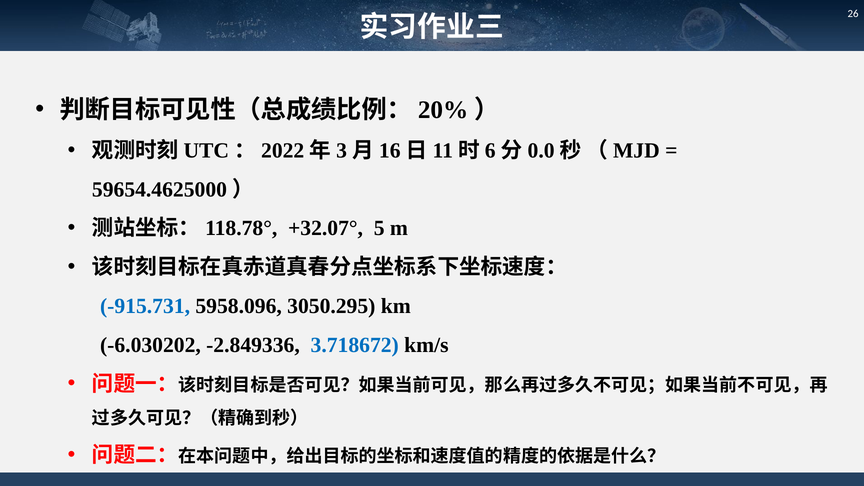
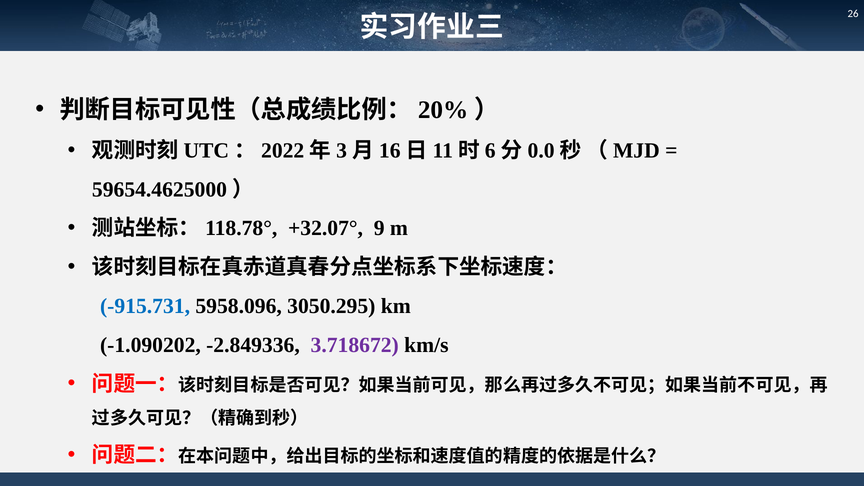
5: 5 -> 9 (379, 228)
-6.030202: -6.030202 -> -1.090202 (150, 345)
3.718672 colour: blue -> purple (355, 345)
